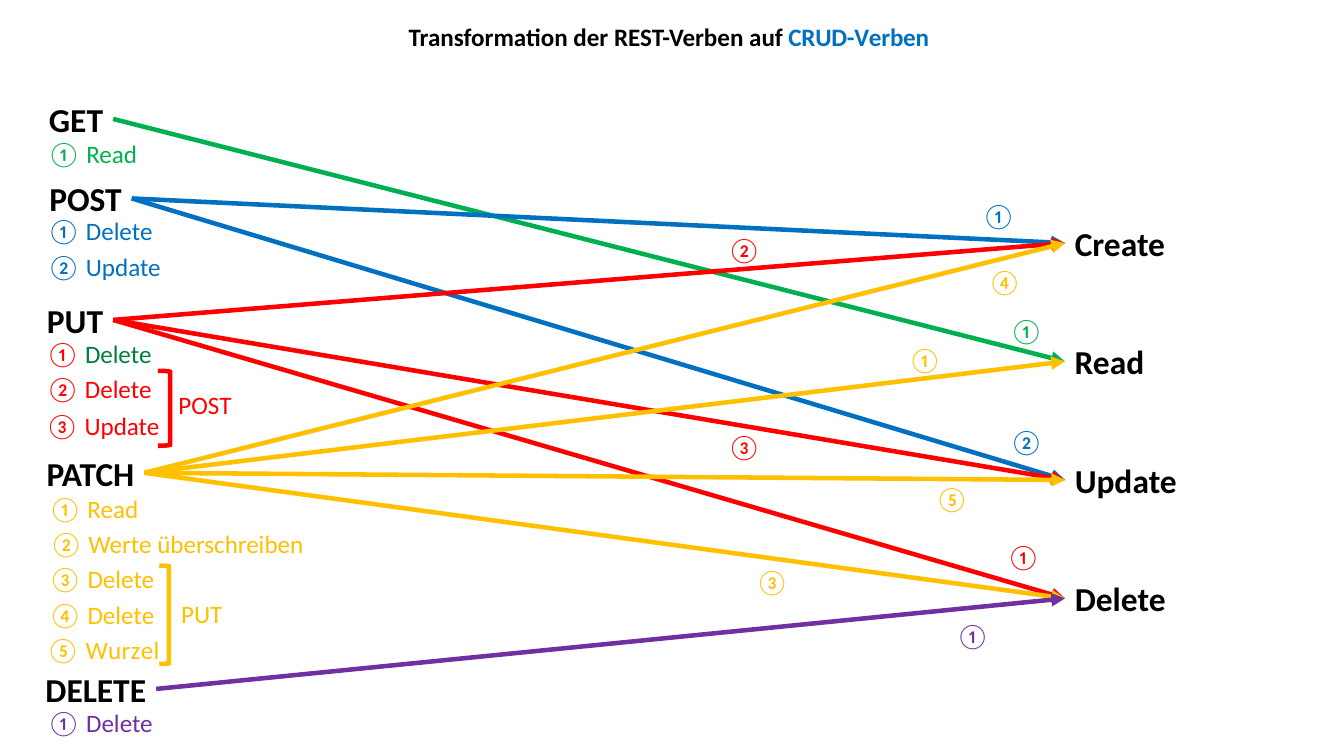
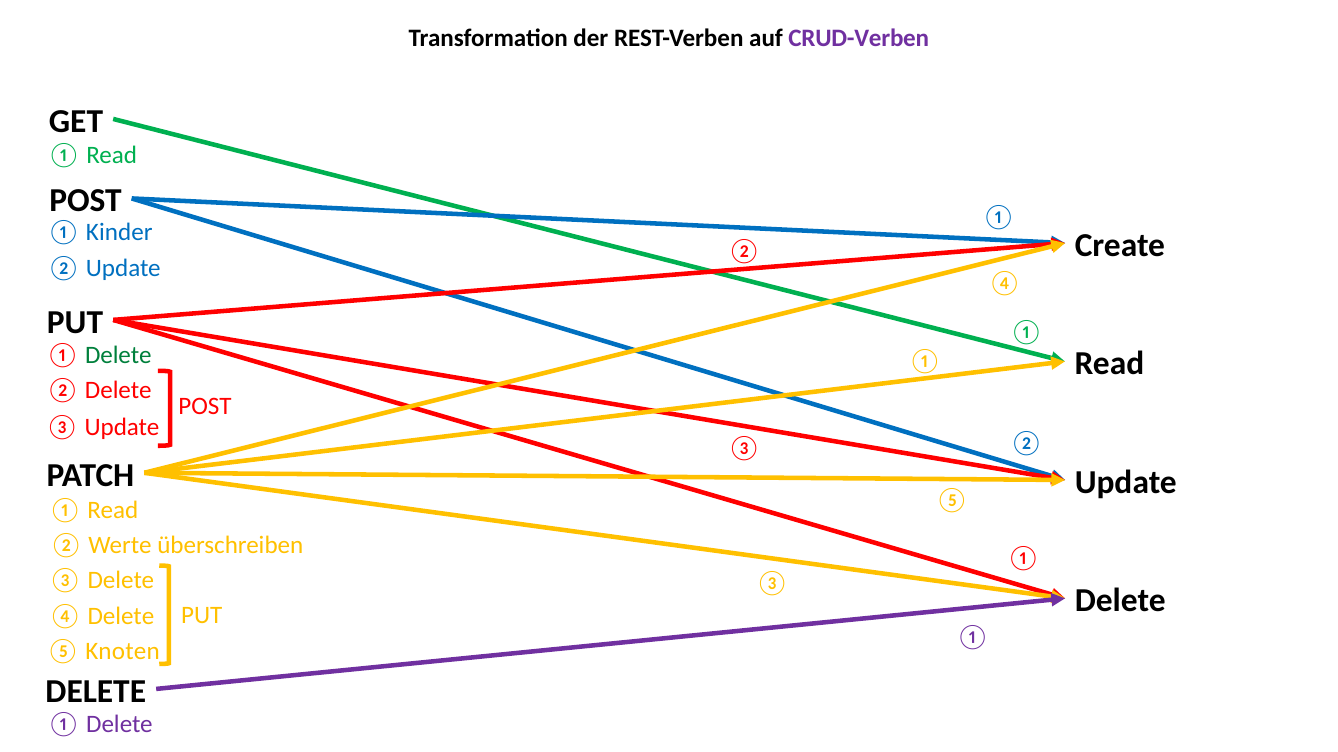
CRUD-Verben colour: blue -> purple (859, 39)
Delete: Delete -> Kinder (119, 233)
Wurzel: Wurzel -> Knoten (122, 652)
